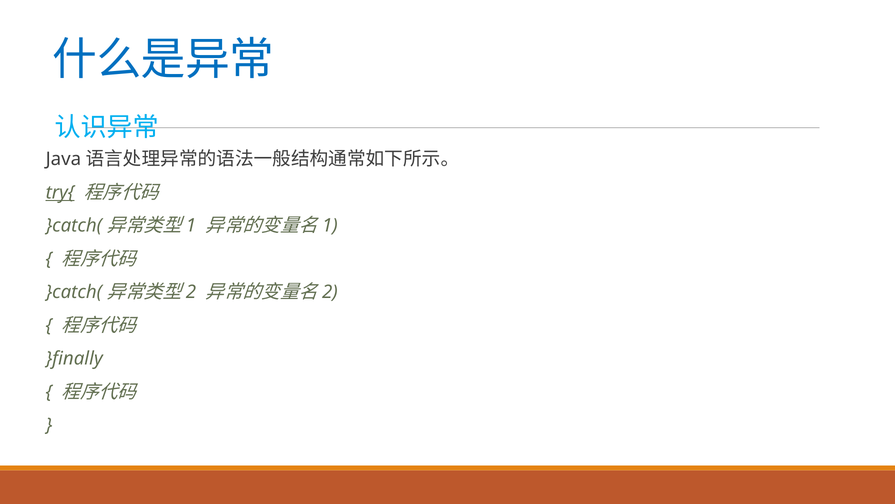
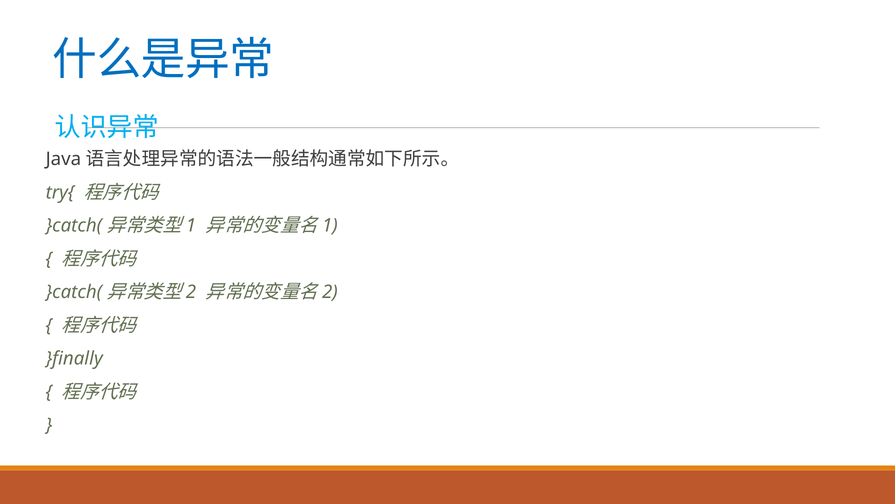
try{ underline: present -> none (60, 192)
